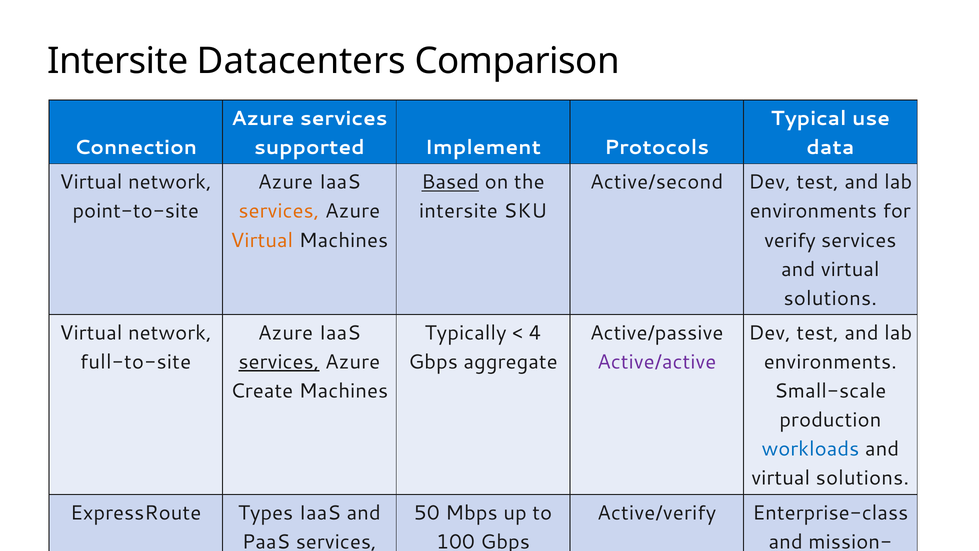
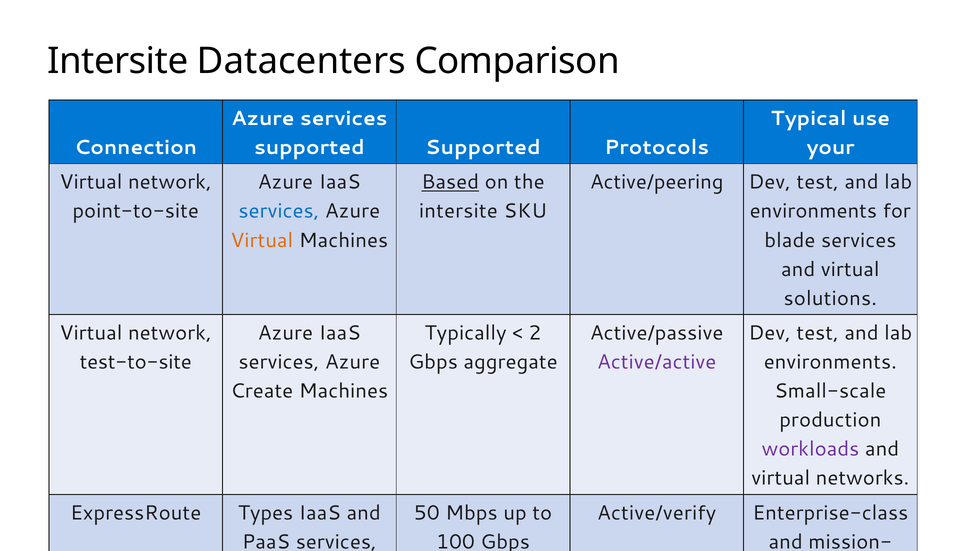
supported Implement: Implement -> Supported (483, 148)
data: data -> your (830, 148)
Active/second: Active/second -> Active/peering (657, 182)
services colour: orange -> blue (279, 211)
verify: verify -> blade (790, 240)
4: 4 -> 2 (535, 333)
full-to-site: full-to-site -> test-to-site (136, 362)
services underline: present -> none (279, 362)
workloads colour: blue -> purple (810, 449)
solutions: solutions -> networks (863, 478)
